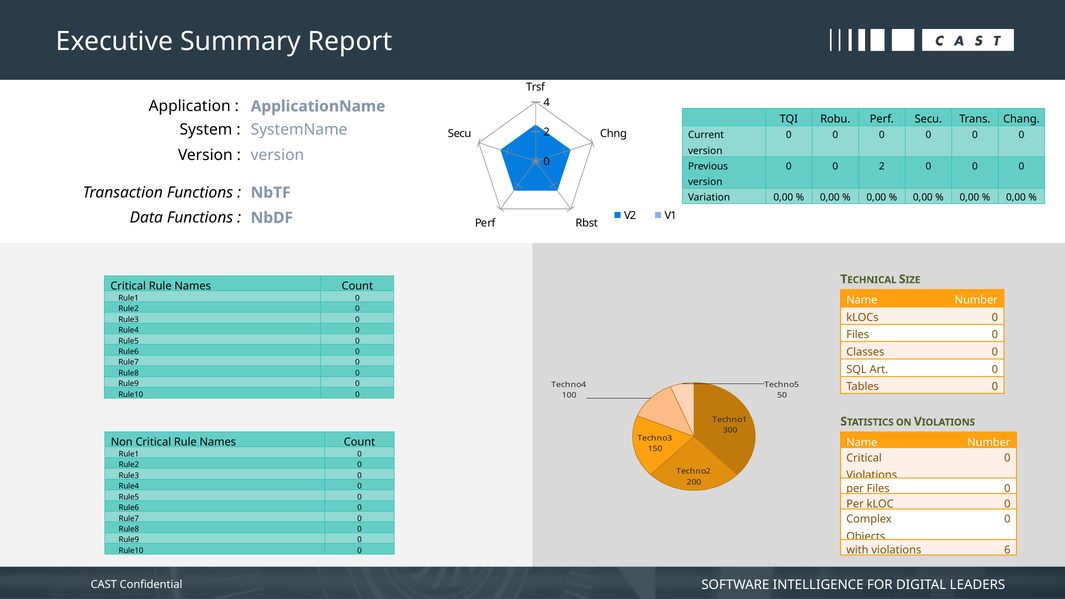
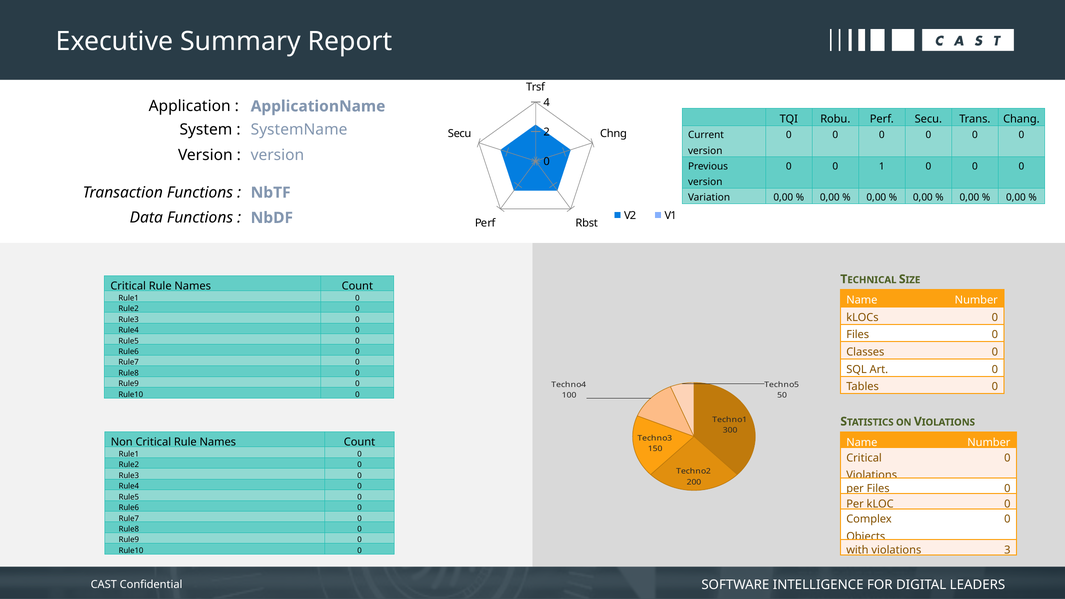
0 0 2: 2 -> 1 (882, 166)
6: 6 -> 3 (1007, 550)
